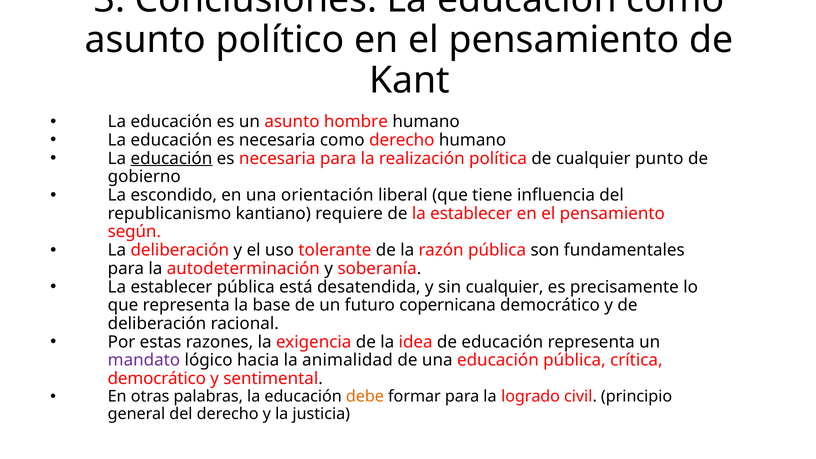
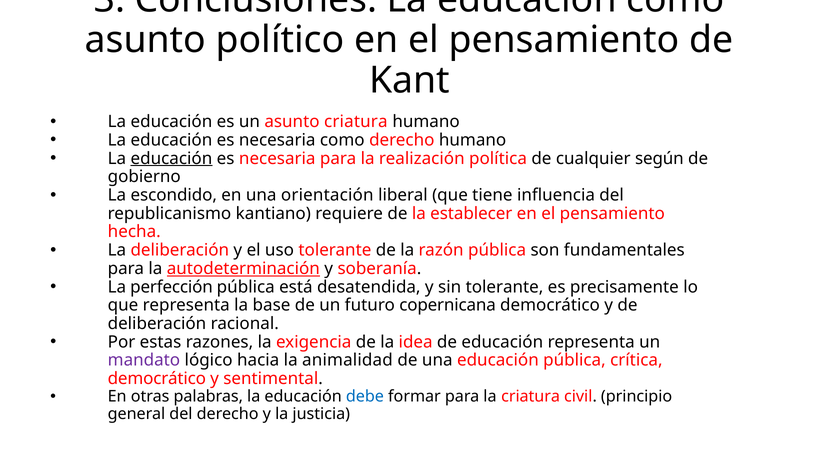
asunto hombre: hombre -> criatura (356, 122)
punto: punto -> según (659, 158)
según: según -> hecha (134, 232)
autodeterminación underline: none -> present (243, 269)
establecer: establecer -> perfección (172, 287)
sin cualquier: cualquier -> tolerante (504, 287)
debe colour: orange -> blue (365, 397)
la logrado: logrado -> criatura (531, 397)
